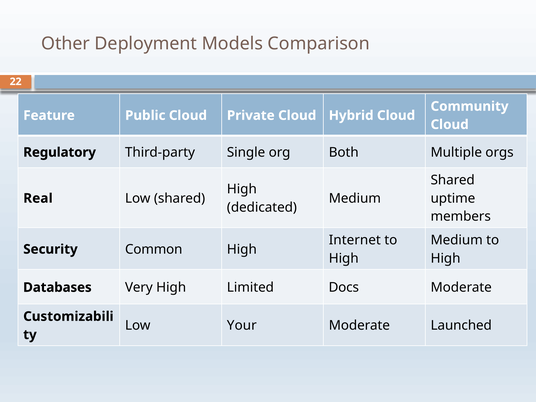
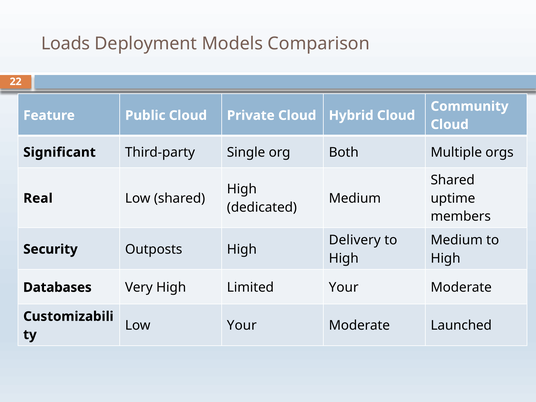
Other: Other -> Loads (66, 44)
Regulatory: Regulatory -> Significant (59, 152)
Internet: Internet -> Delivery (355, 240)
Common: Common -> Outposts (154, 249)
Limited Docs: Docs -> Your (344, 287)
